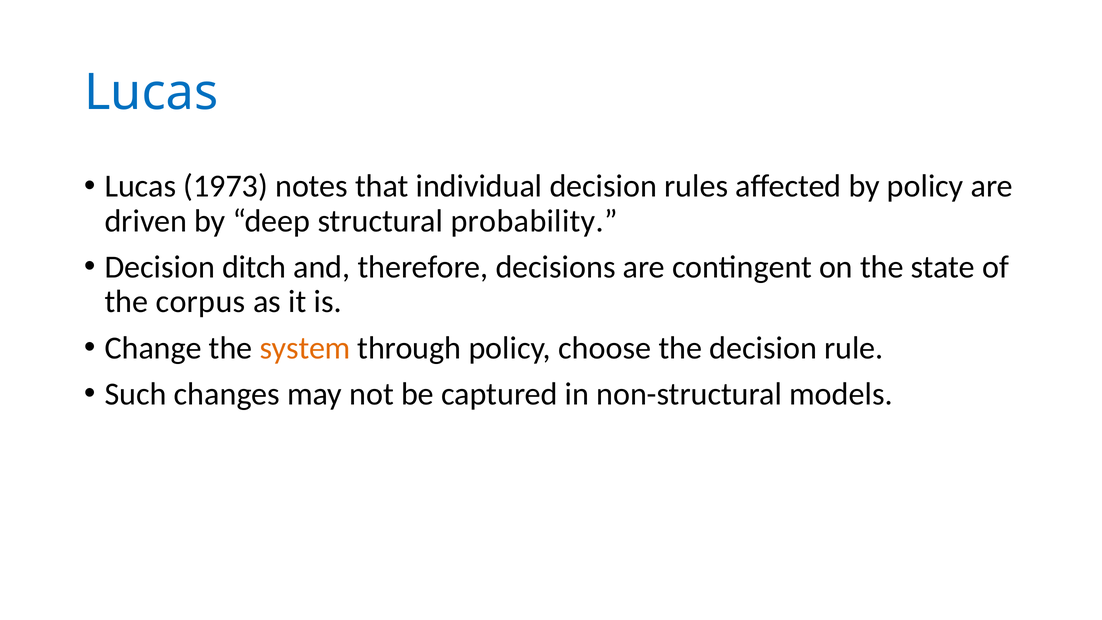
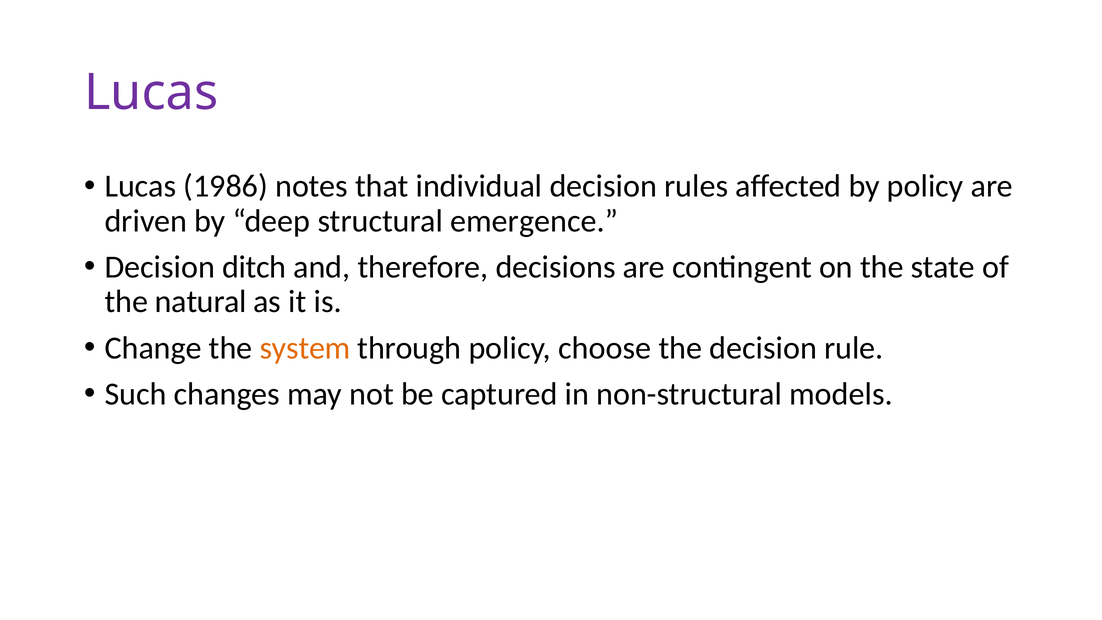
Lucas colour: blue -> purple (151, 93)
1973: 1973 -> 1986 (226, 186)
probability: probability -> emergence (534, 221)
corpus: corpus -> natural (201, 302)
